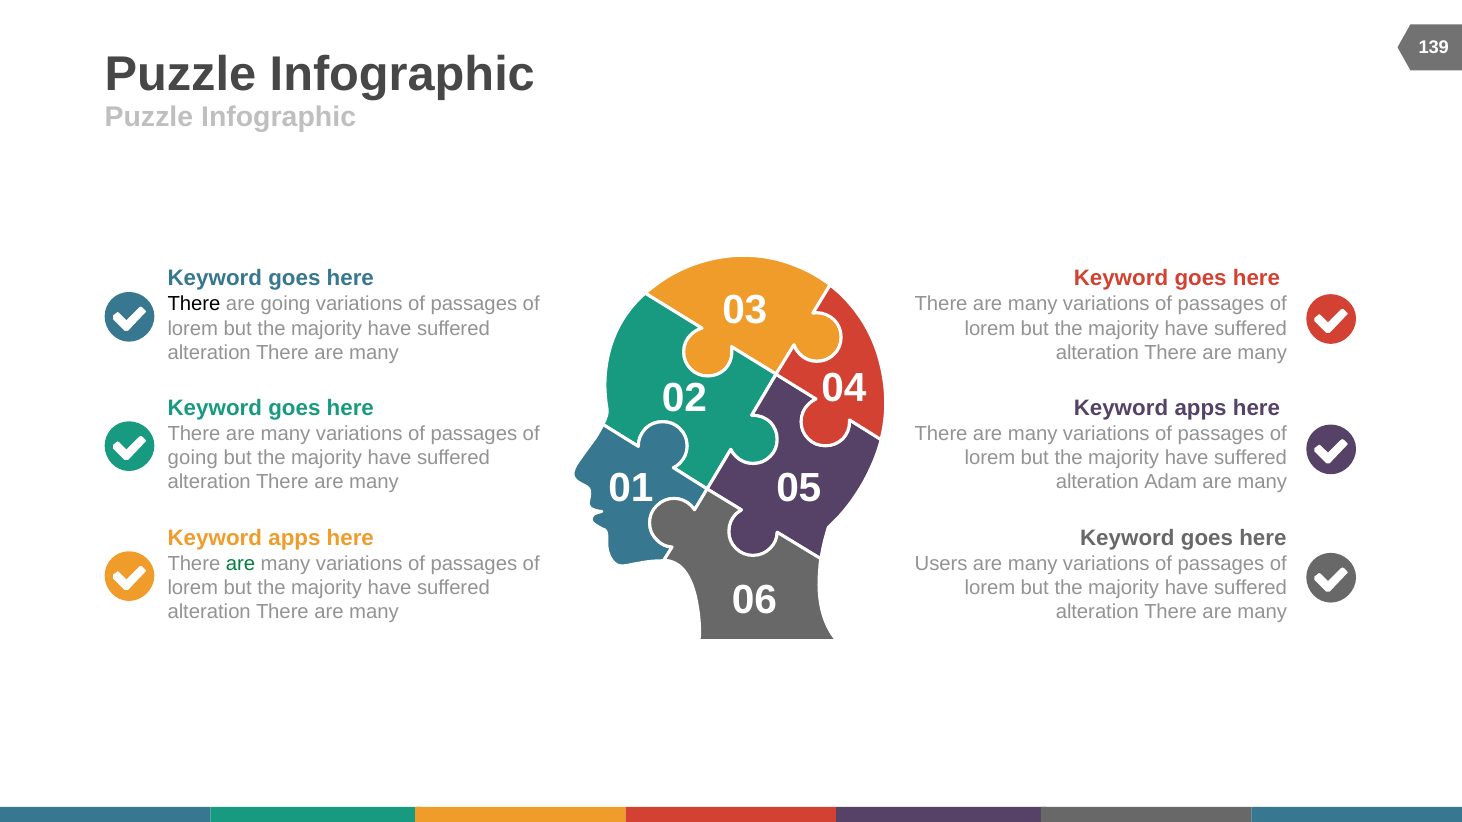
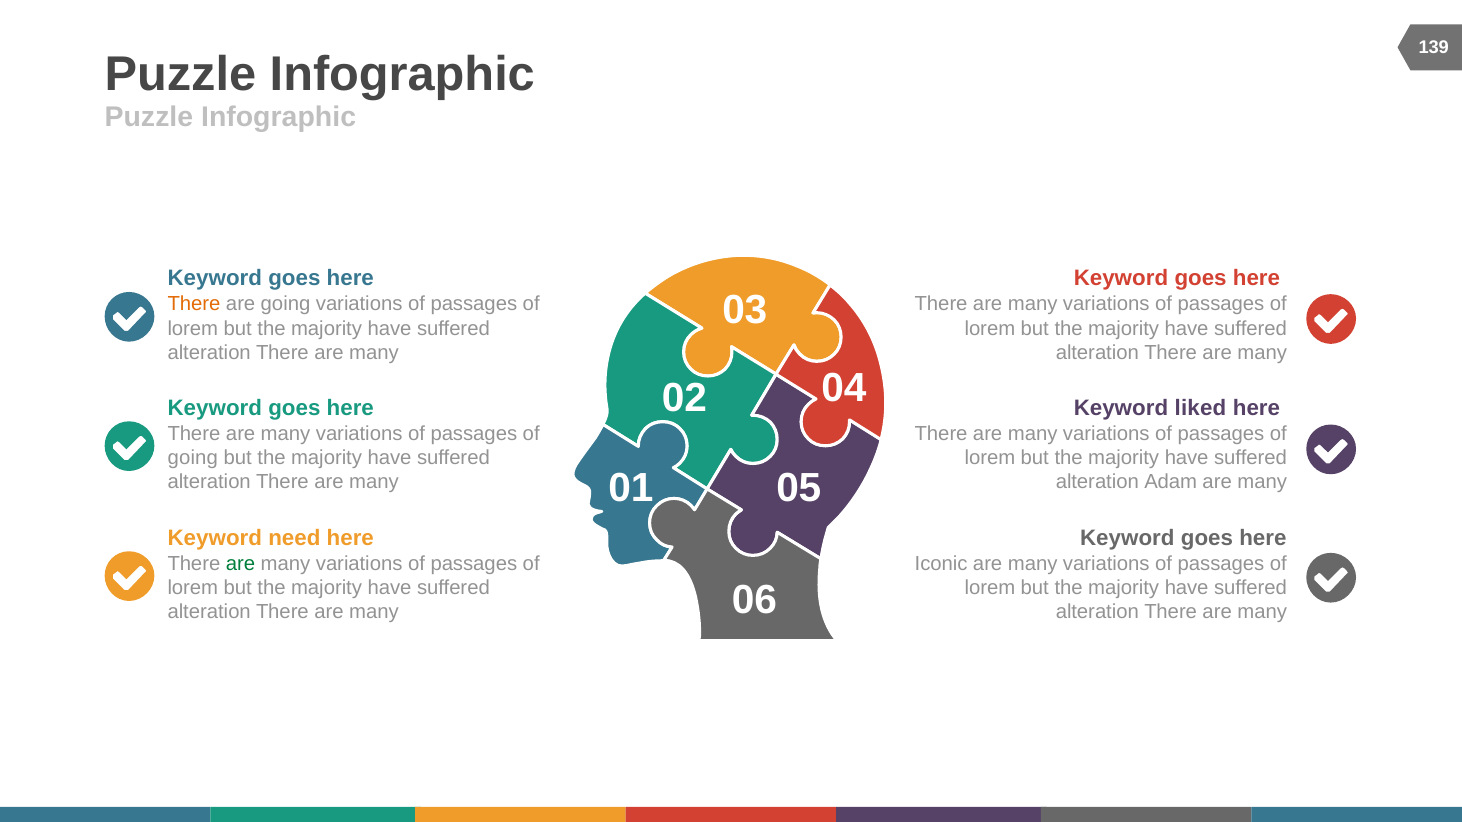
There colour: black -> orange (194, 304)
apps: apps -> liked (1200, 408)
apps: apps -> need (294, 538)
Users: Users -> Iconic (941, 564)
